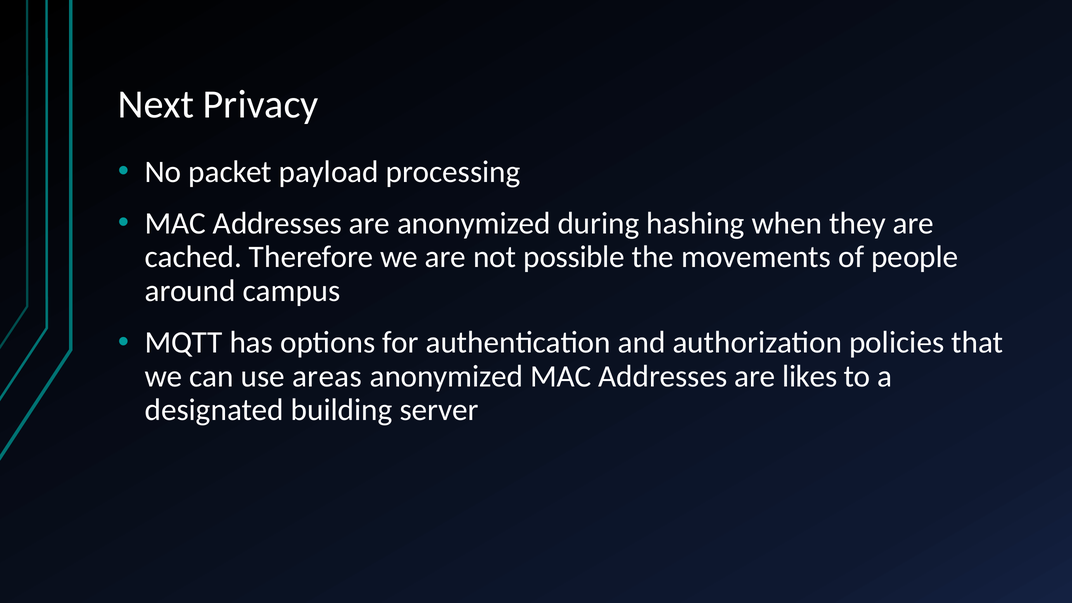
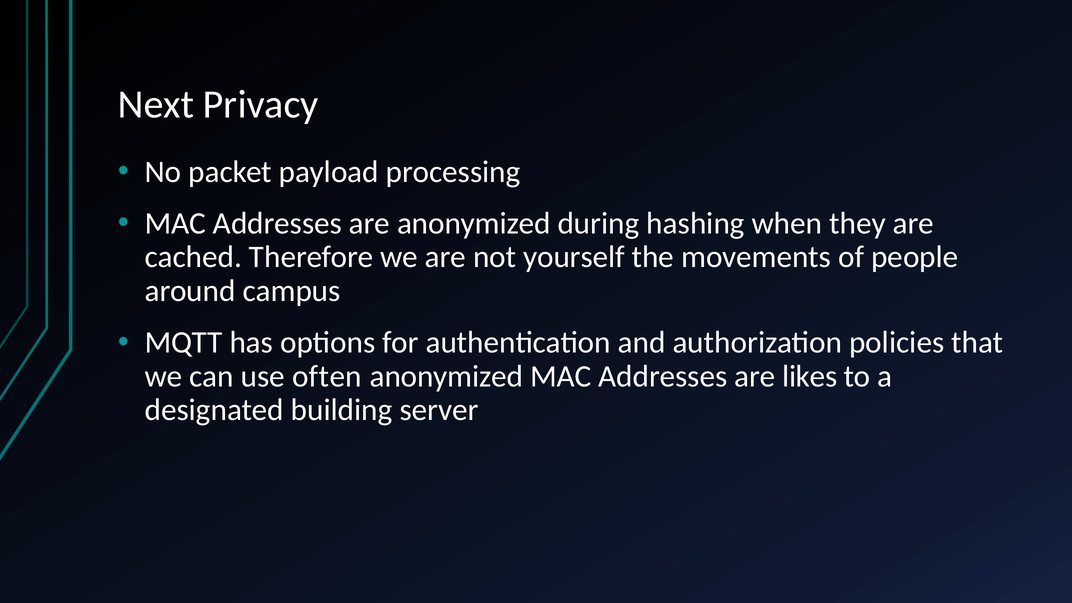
possible: possible -> yourself (574, 257)
areas: areas -> often (327, 376)
